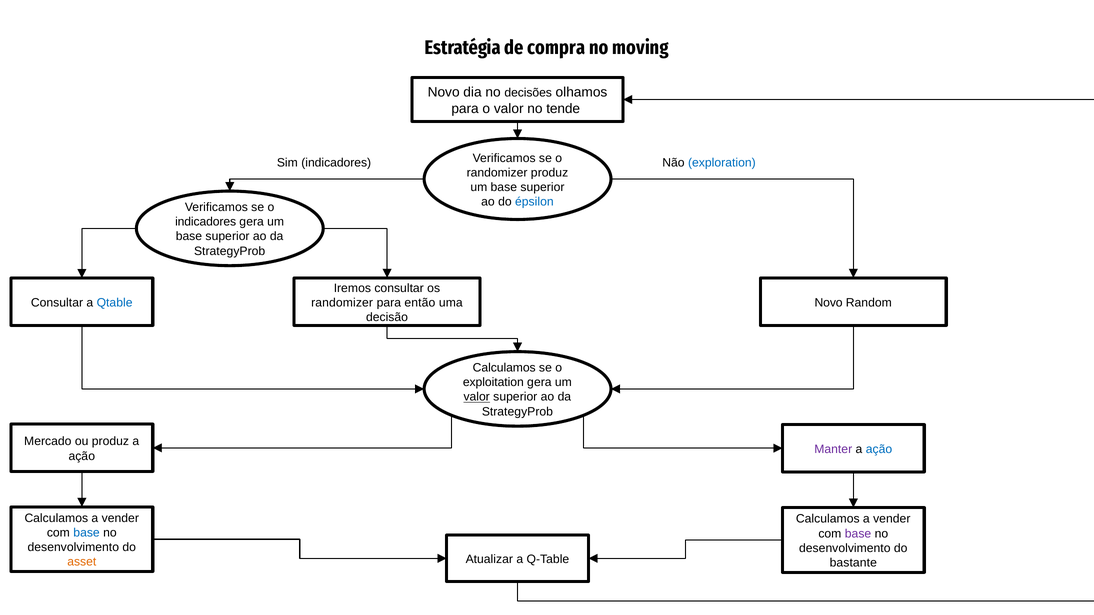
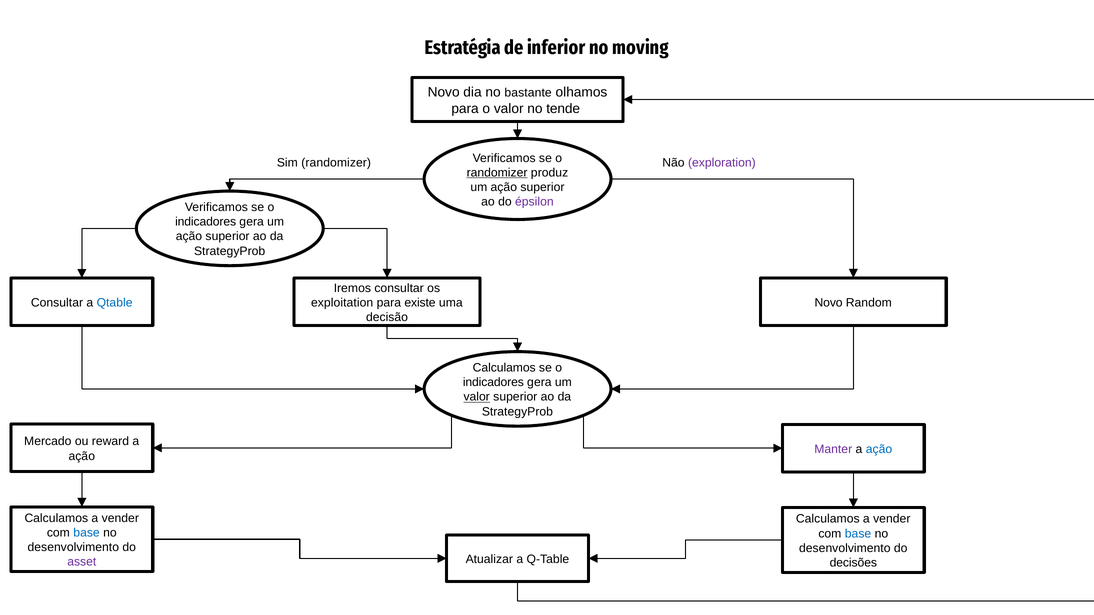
compra: compra -> inferior (556, 48)
decisões: decisões -> bastante (528, 93)
Sim indicadores: indicadores -> randomizer (336, 163)
exploration colour: blue -> purple (722, 163)
randomizer underline: none -> present (497, 173)
base: base -> ação (504, 187)
épsilon colour: blue -> purple (534, 202)
base: base -> ação (189, 237)
randomizer: randomizer -> exploitation (342, 303)
então: então -> existe (420, 303)
exploitation: exploitation -> indicadores (493, 383)
ou produz: produz -> reward (110, 442)
base colour: purple -> blue (858, 534)
asset colour: orange -> purple (82, 562)
bastante: bastante -> decisões (853, 563)
